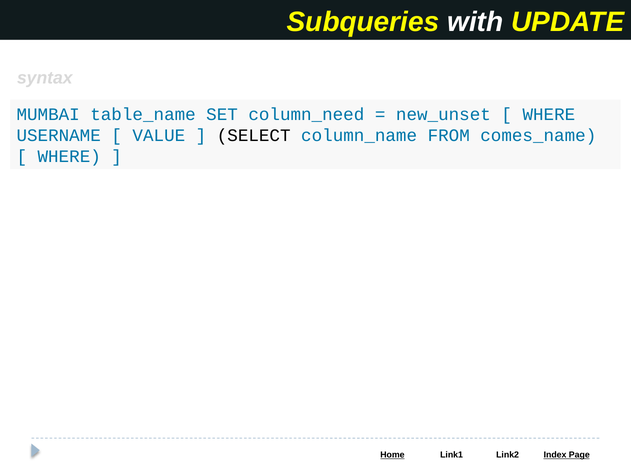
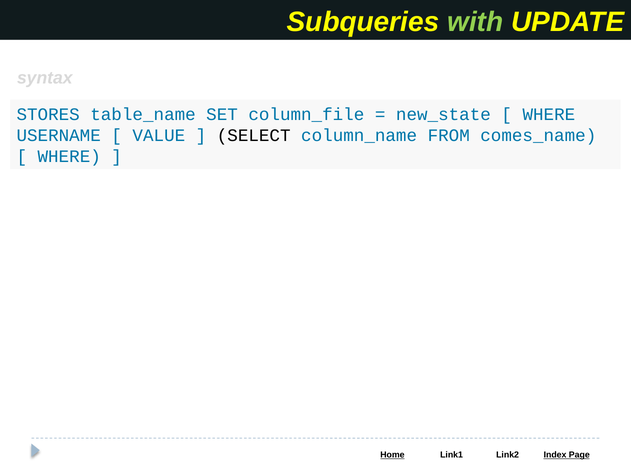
with colour: white -> light green (475, 22)
MUMBAI: MUMBAI -> STORES (48, 115)
column_need: column_need -> column_file (306, 115)
new_unset: new_unset -> new_state (443, 115)
